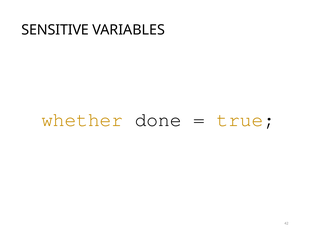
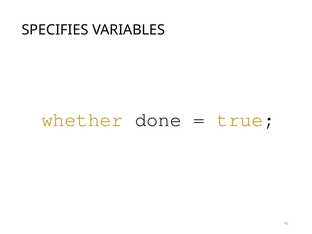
SENSITIVE: SENSITIVE -> SPECIFIES (55, 30)
